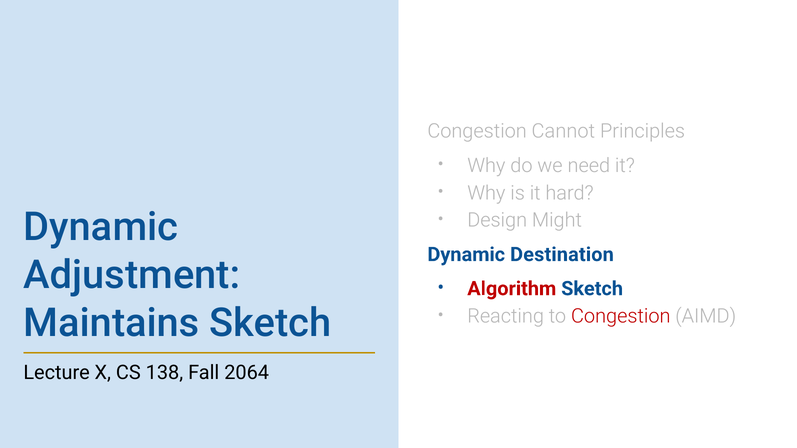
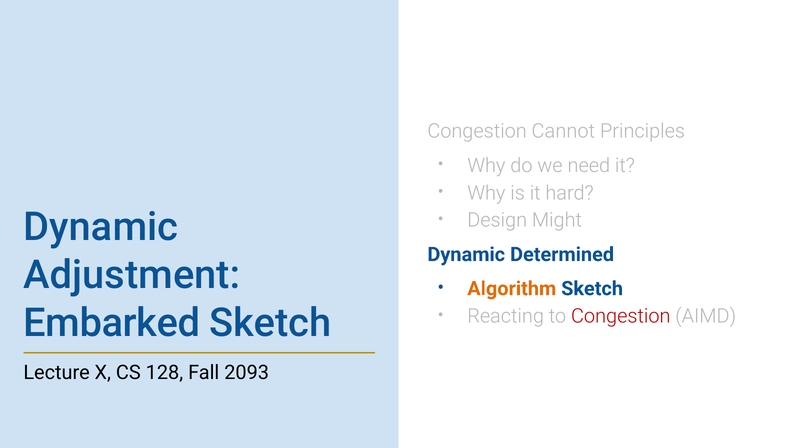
Destination: Destination -> Determined (562, 255)
Algorithm colour: red -> orange (512, 289)
Maintains: Maintains -> Embarked (112, 323)
138: 138 -> 128 (164, 373)
2064: 2064 -> 2093 (247, 373)
